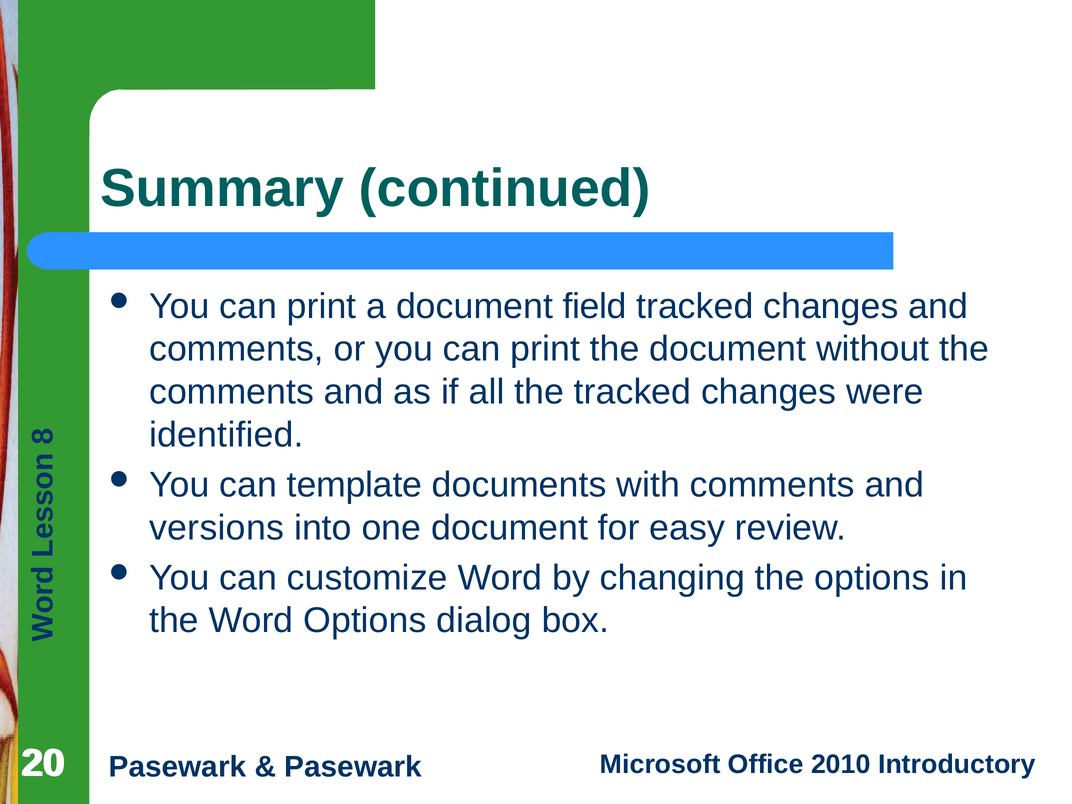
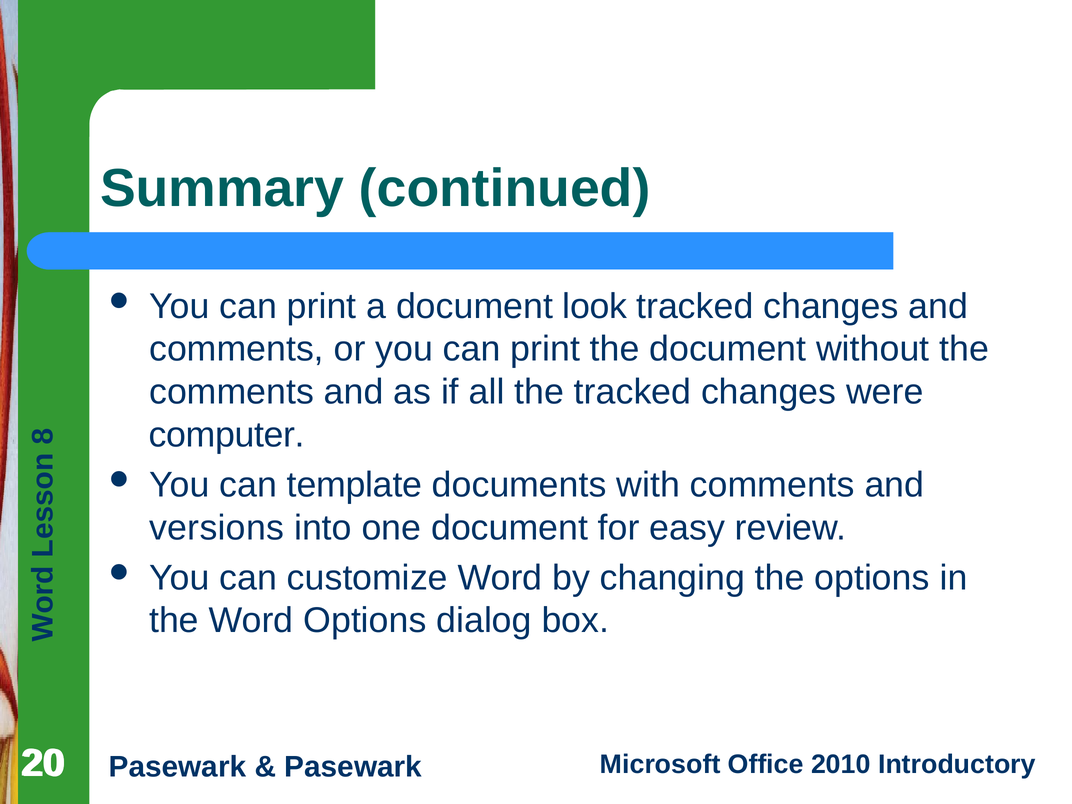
field: field -> look (595, 306)
identified: identified -> computer (227, 435)
